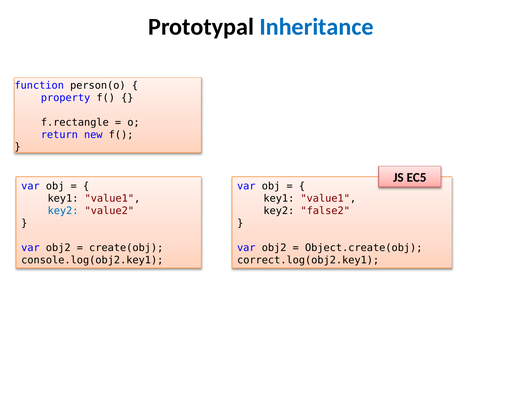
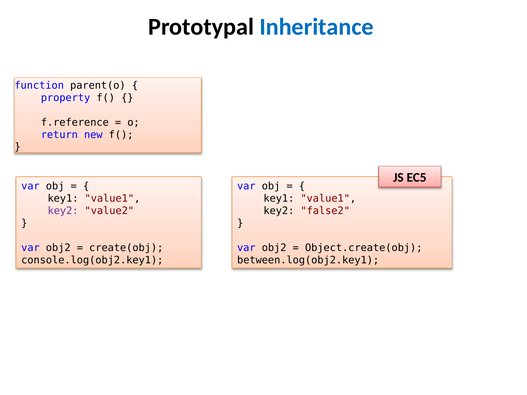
person(o: person(o -> parent(o (98, 86)
f.rectangle: f.rectangle -> f.reference (75, 122)
key2 colour: blue -> purple (63, 211)
correct.log(obj2.key1: correct.log(obj2.key1 -> between.log(obj2.key1 (308, 260)
